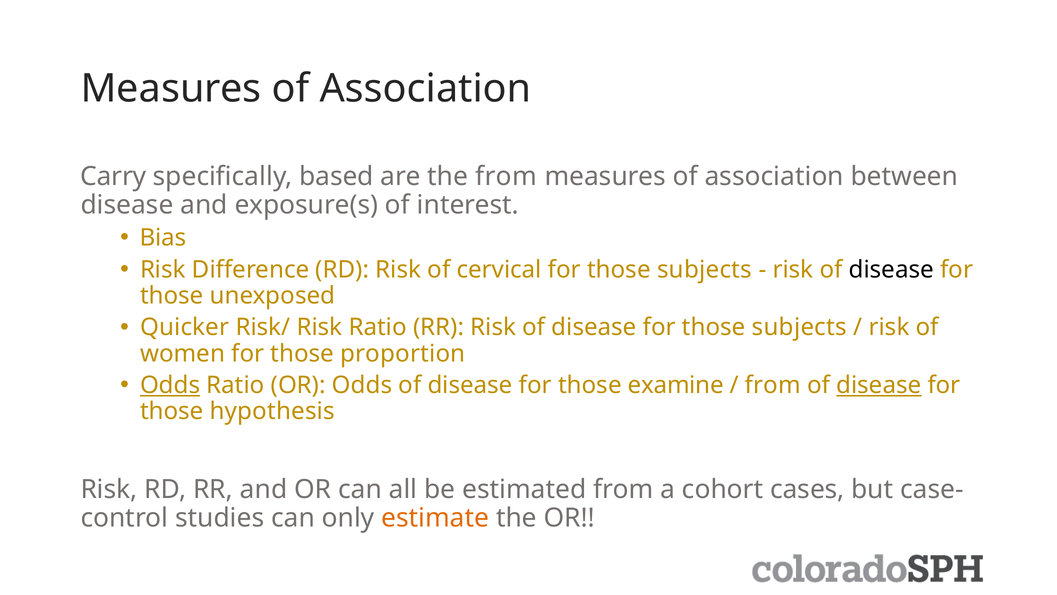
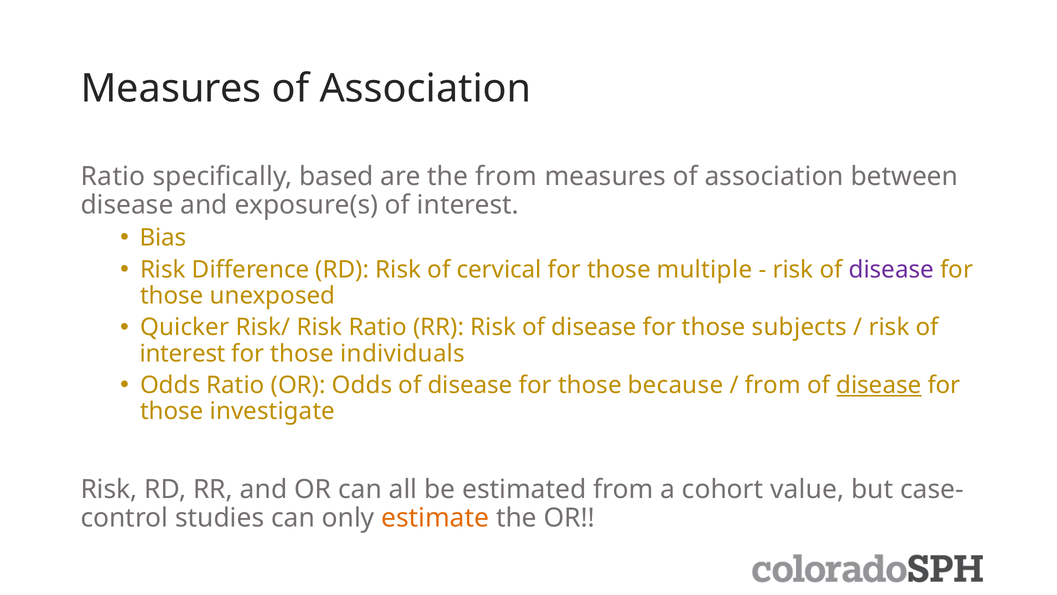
Carry: Carry -> Ratio (113, 176)
subjects: subjects -> multiple (705, 269)
disease colour: black -> purple (891, 269)
women: women -> interest (183, 353)
proportion: proportion -> individuals (403, 353)
Odds underline: present -> none (170, 385)
examine: examine -> because (676, 385)
hypothesis: hypothesis -> investigate (272, 411)
cases: cases -> value (807, 489)
